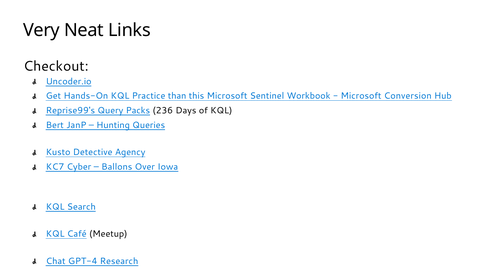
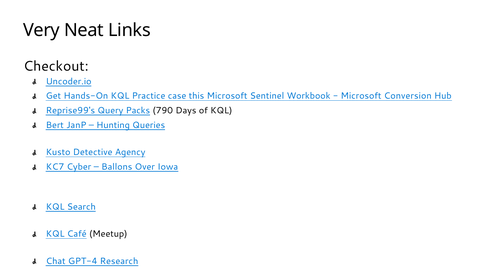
than: than -> case (177, 96)
236: 236 -> 790 (163, 111)
